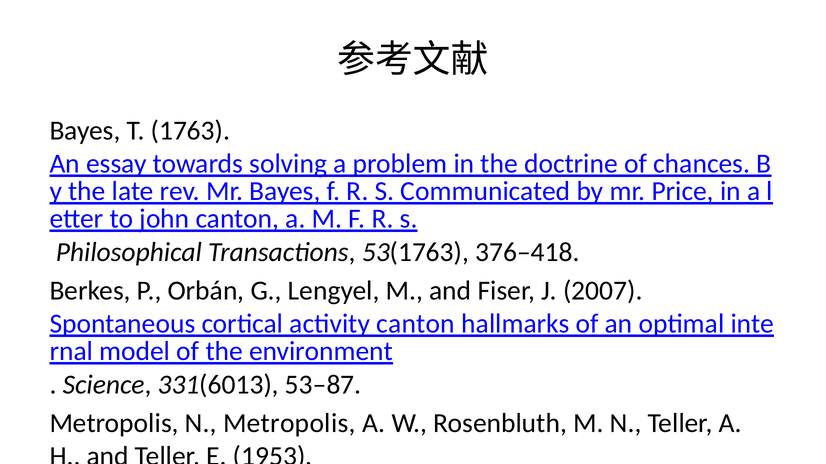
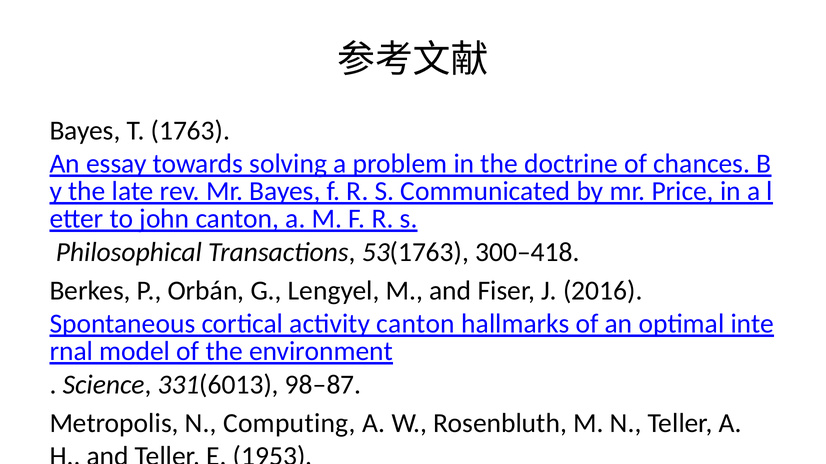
376–418: 376–418 -> 300–418 (527, 253)
J 2007: 2007 -> 2016 (603, 291)
53–87: 53–87 -> 98–87 (323, 385)
N Metropolis: Metropolis -> Computing (289, 424)
